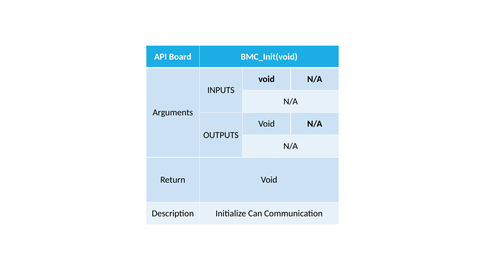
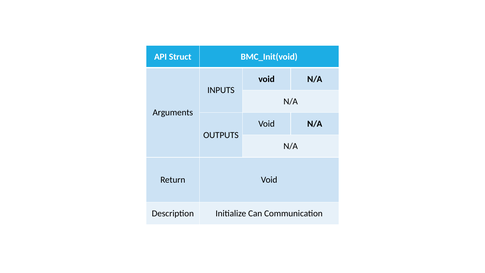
Board: Board -> Struct (180, 57)
